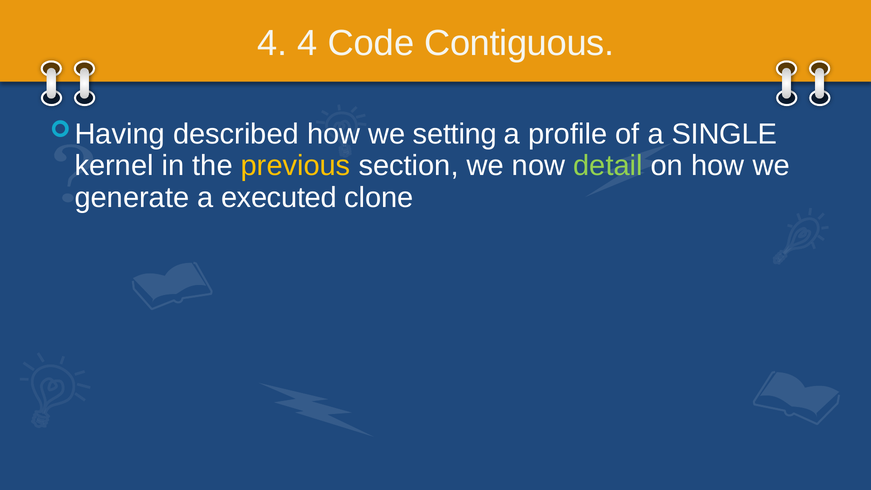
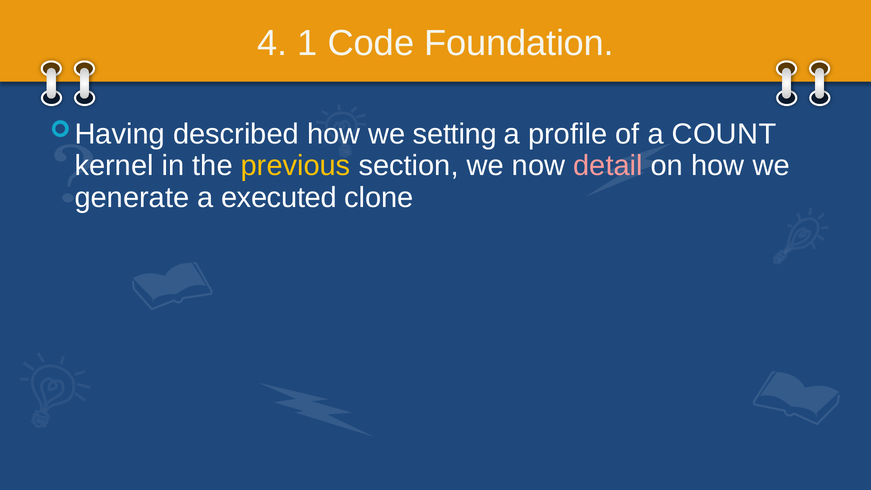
4 4: 4 -> 1 (307, 43)
Contiguous: Contiguous -> Foundation (519, 43)
SINGLE: SINGLE -> COUNT (724, 134)
detail colour: light green -> pink (608, 166)
